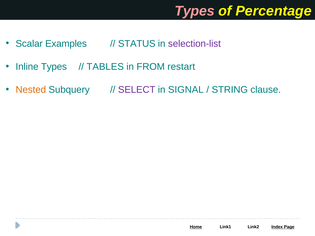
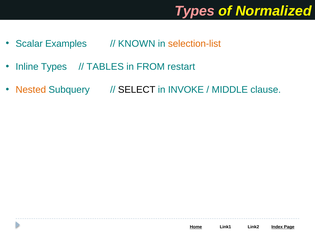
Percentage: Percentage -> Normalized (274, 11)
STATUS: STATUS -> KNOWN (137, 44)
selection-list colour: purple -> orange (194, 44)
SELECT colour: purple -> black (137, 90)
SIGNAL: SIGNAL -> INVOKE (186, 90)
STRING: STRING -> MIDDLE (230, 90)
